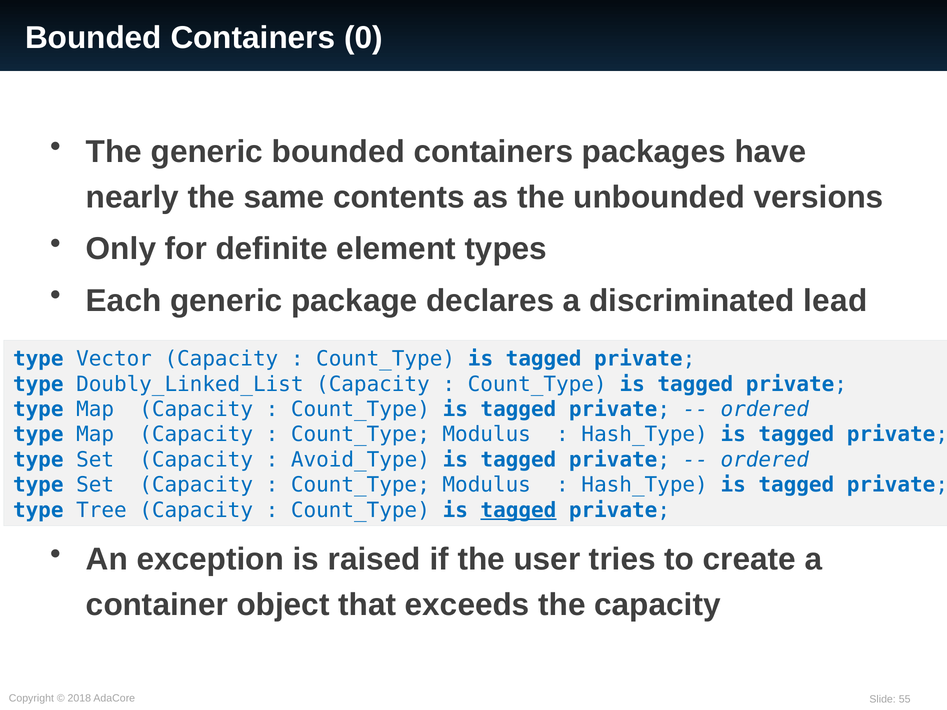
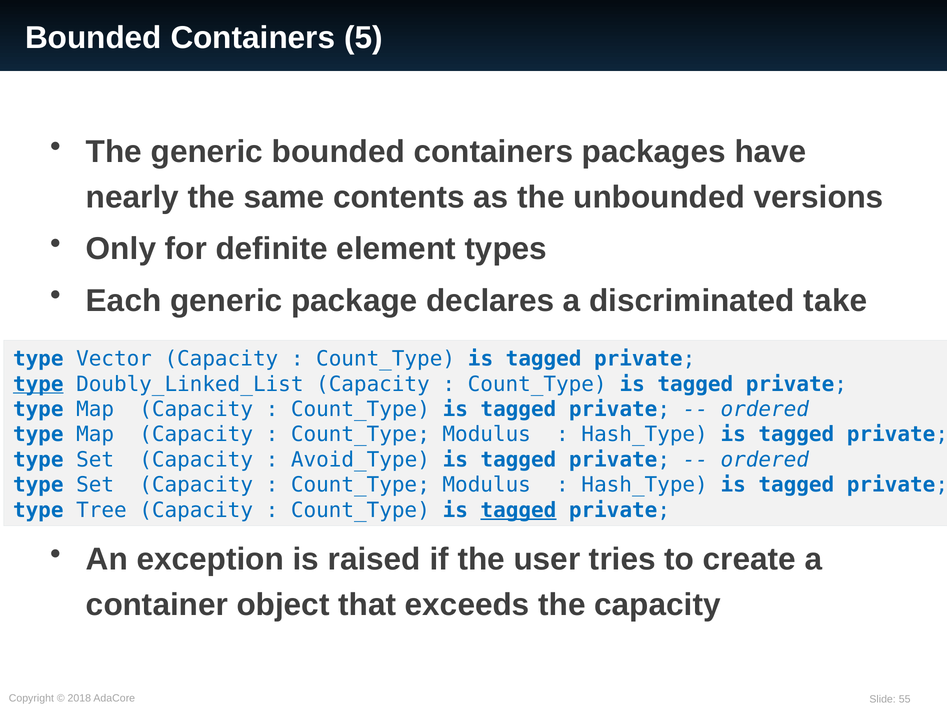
0: 0 -> 5 (363, 38)
lead: lead -> take (835, 301)
type underline: none -> present (38, 384)
